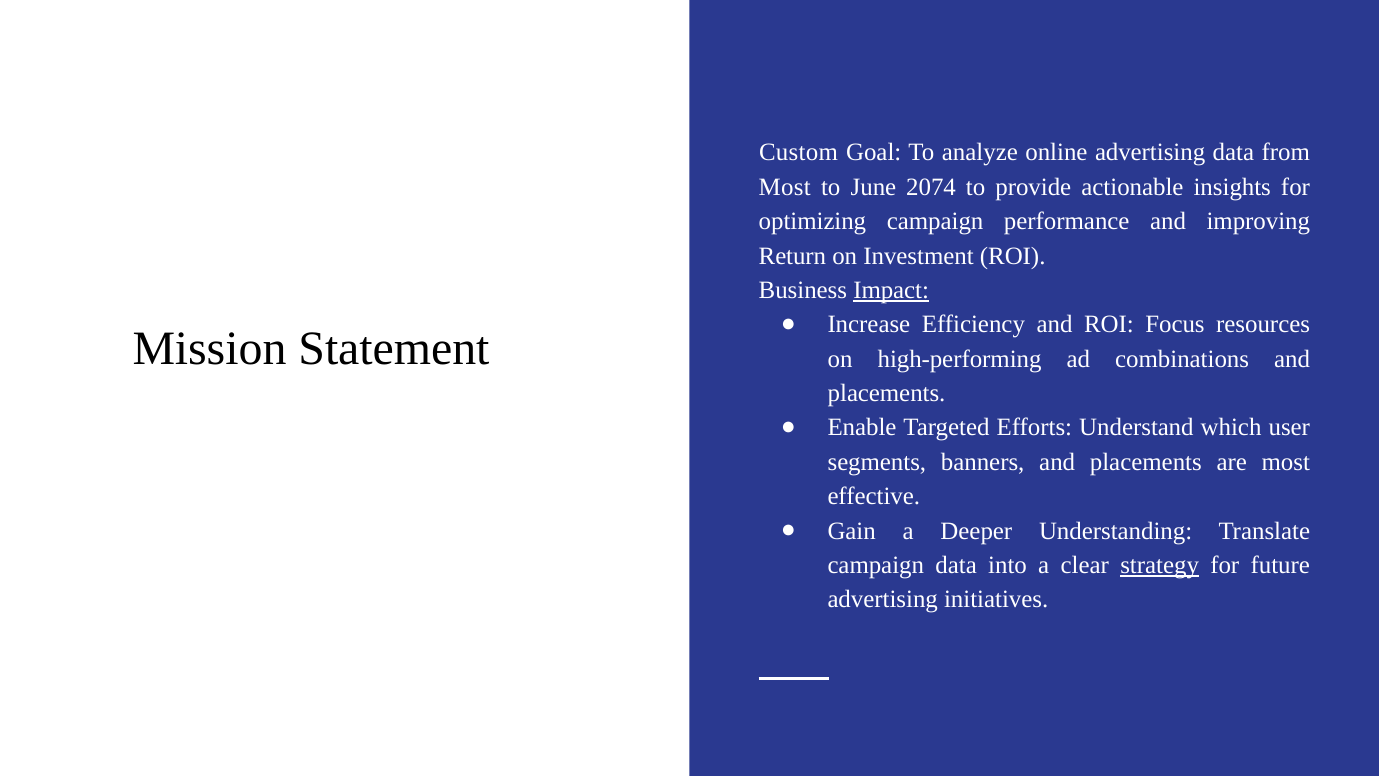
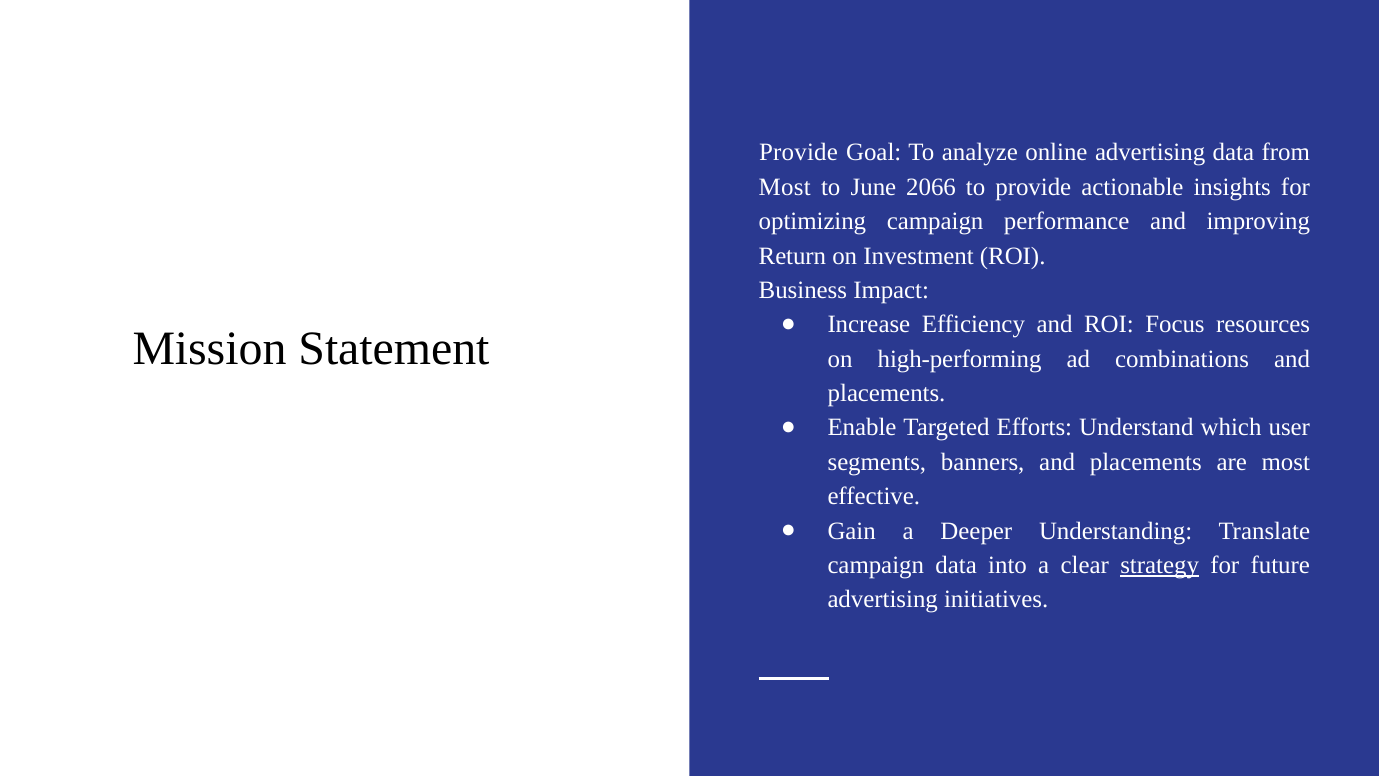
Custom: Custom -> Provide (799, 153)
2074: 2074 -> 2066 (931, 187)
Impact underline: present -> none (891, 290)
